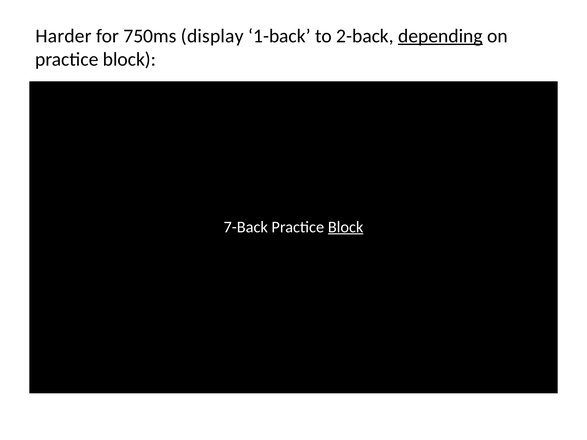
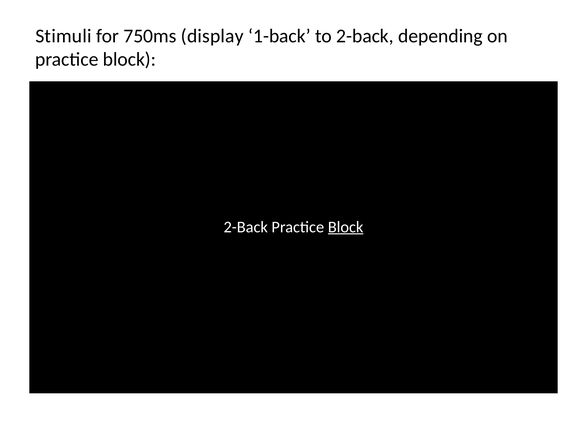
Harder: Harder -> Stimuli (63, 36)
depending underline: present -> none (440, 36)
7-Back: 7-Back -> 2-Back (246, 227)
